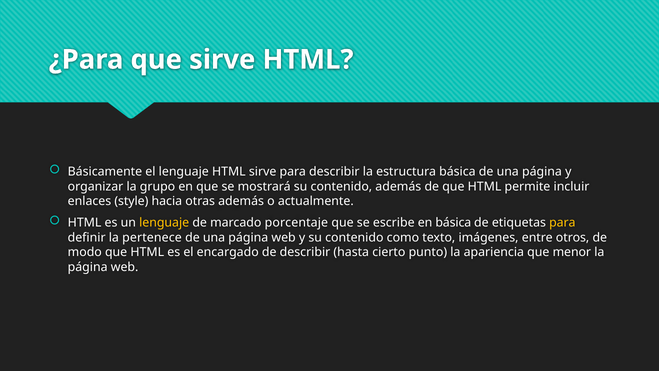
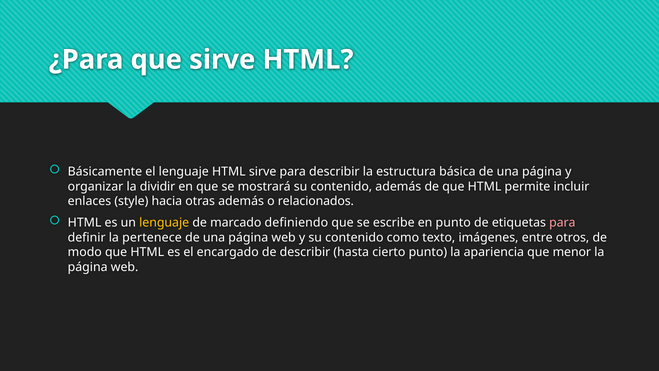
grupo: grupo -> dividir (158, 186)
actualmente: actualmente -> relacionados (316, 201)
porcentaje: porcentaje -> definiendo (296, 223)
en básica: básica -> punto (453, 223)
para colour: yellow -> pink (562, 223)
